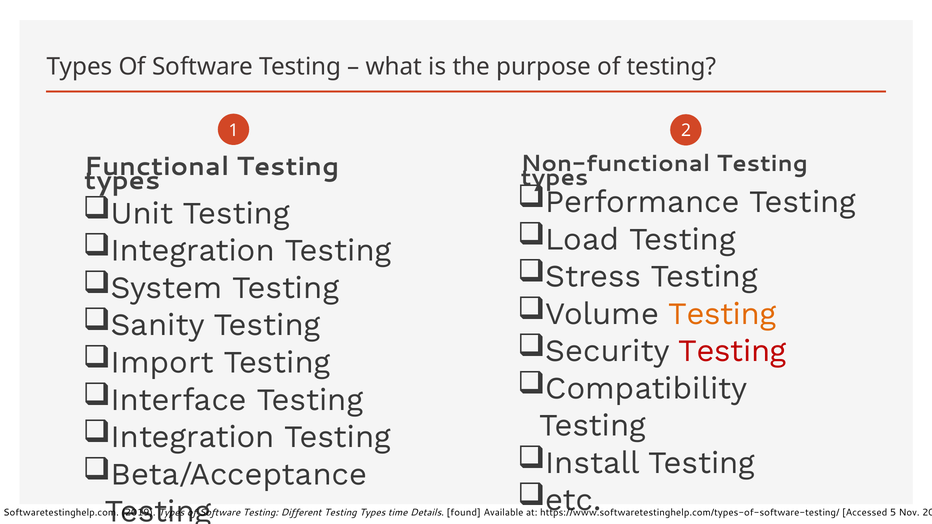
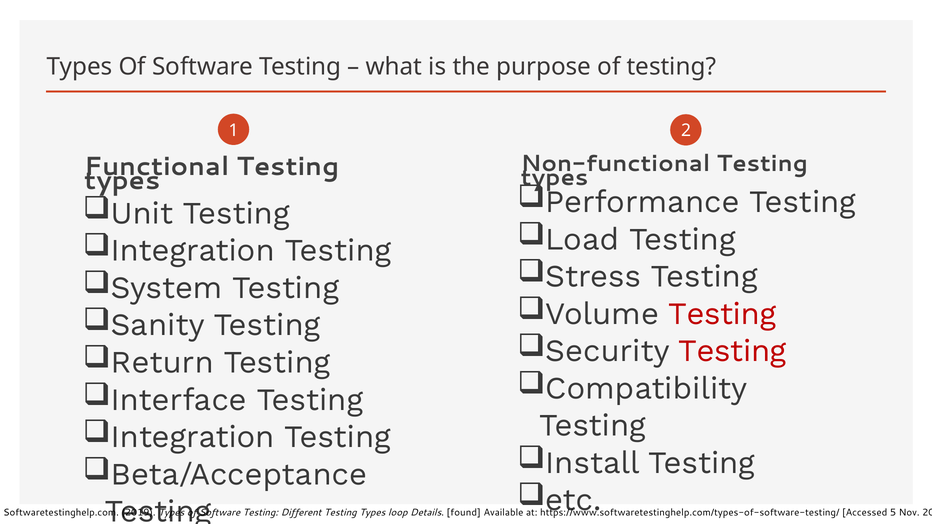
Testing colour: orange -> red (722, 314)
Import: Import -> Return (162, 363)
time: time -> loop (398, 513)
